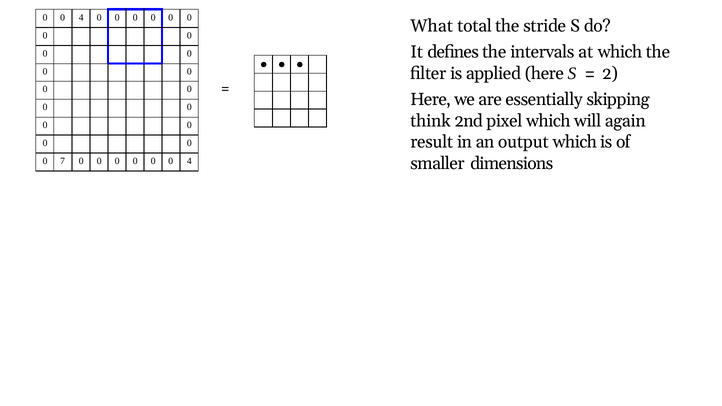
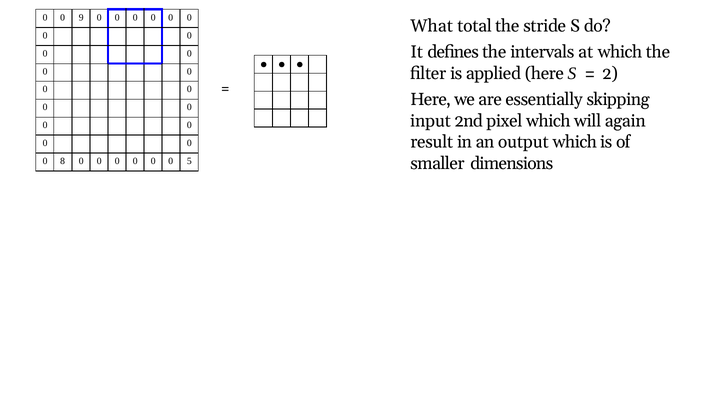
4: 4 -> 9 (81, 18)
think: think -> input (430, 121)
7: 7 -> 8 (63, 161)
0 0 0 4: 4 -> 5 (189, 161)
